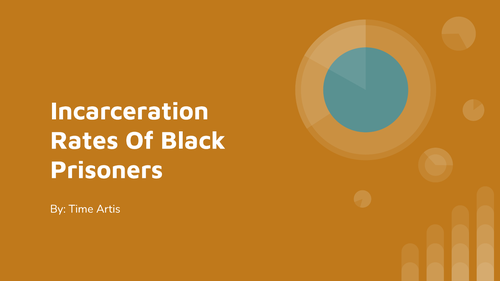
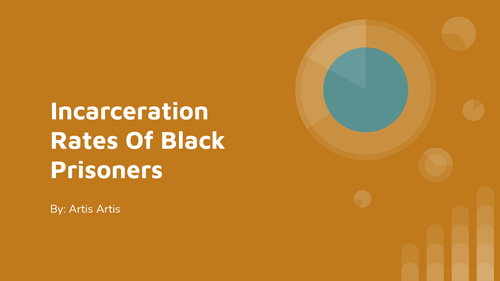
By Time: Time -> Artis (81, 209)
